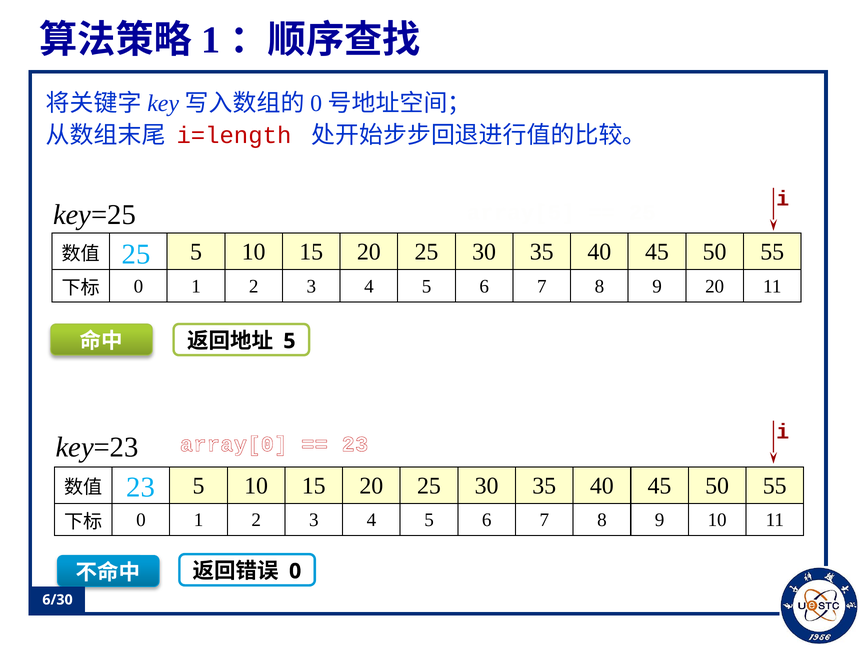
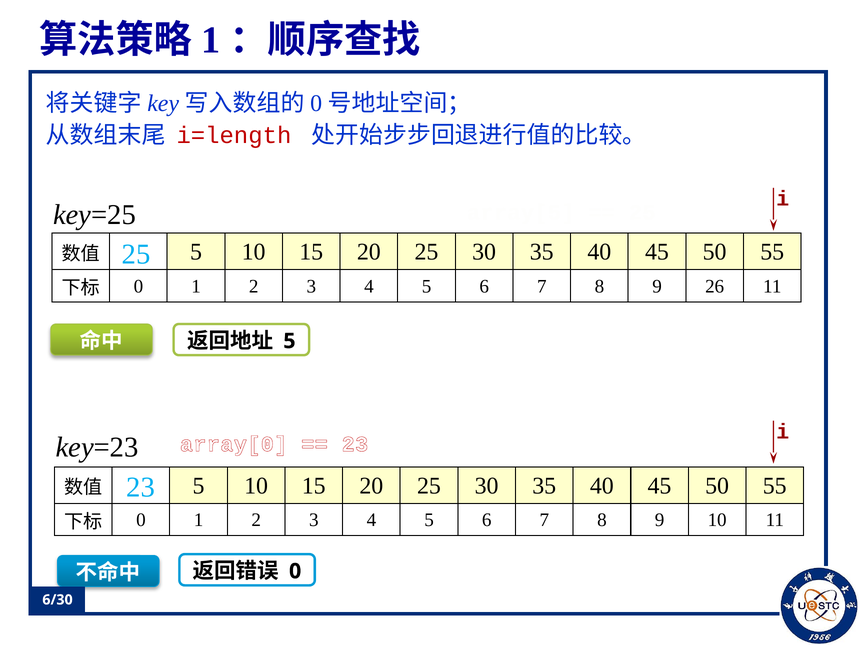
9 20: 20 -> 26 (715, 286)
